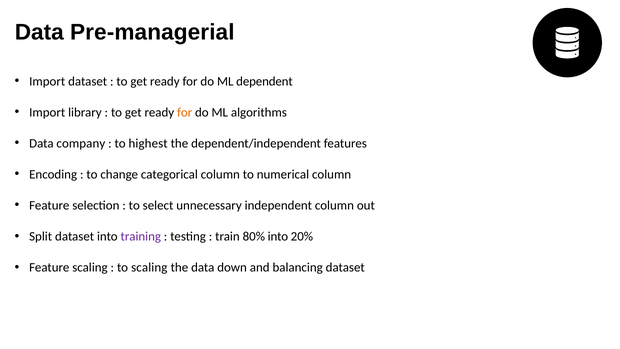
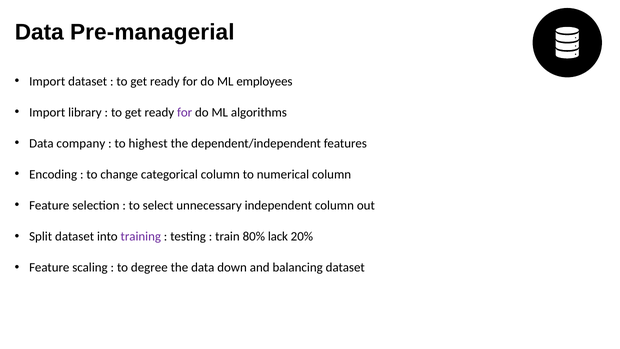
dependent: dependent -> employees (264, 81)
for colour: orange -> purple (185, 112)
80% into: into -> lack (278, 236)
to scaling: scaling -> degree (149, 267)
